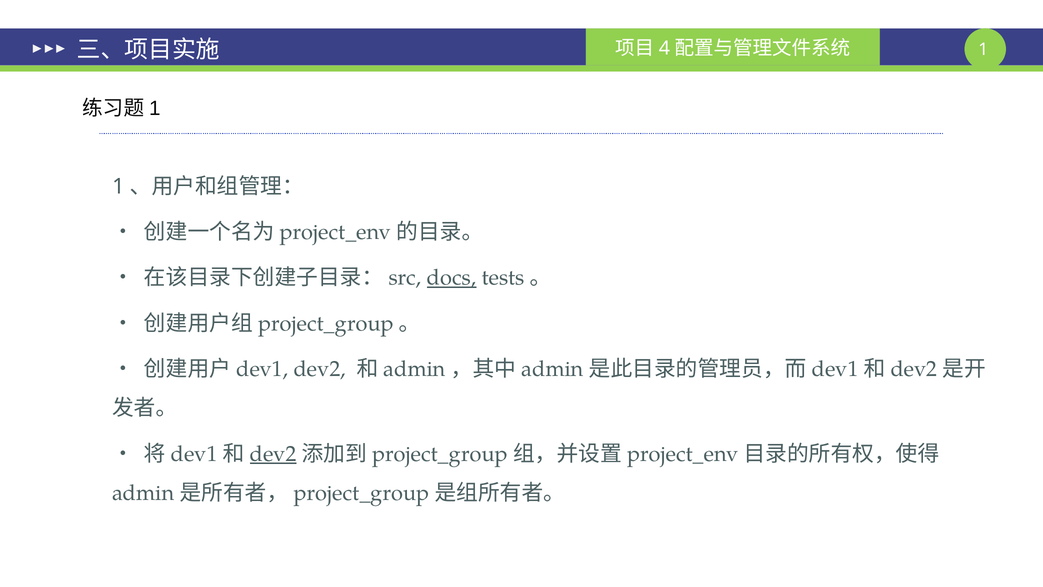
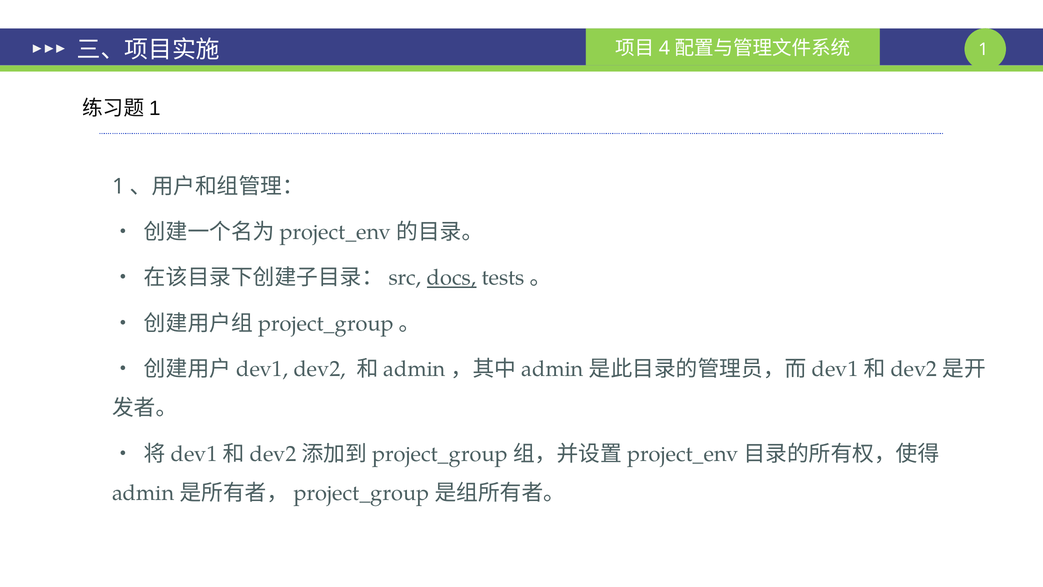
dev2 underline: present -> none (273, 453)
